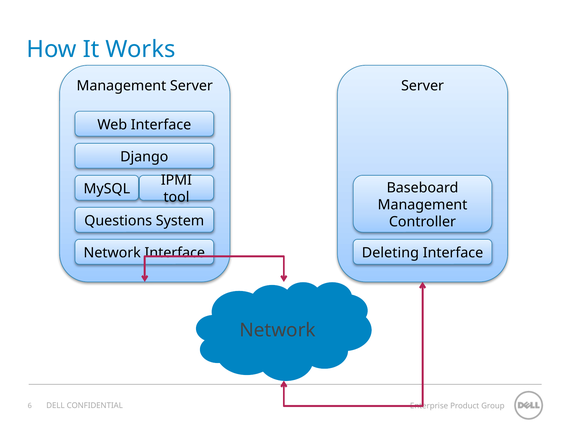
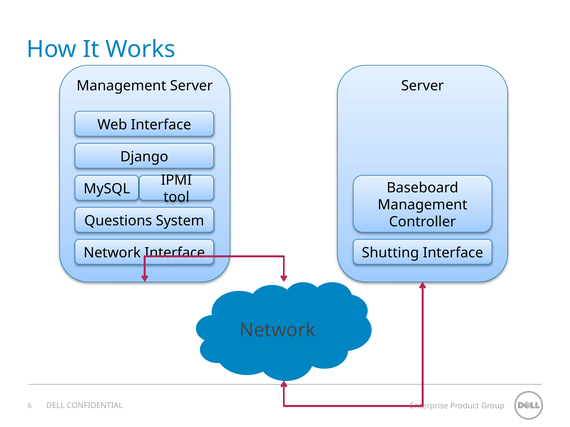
Deleting: Deleting -> Shutting (390, 253)
